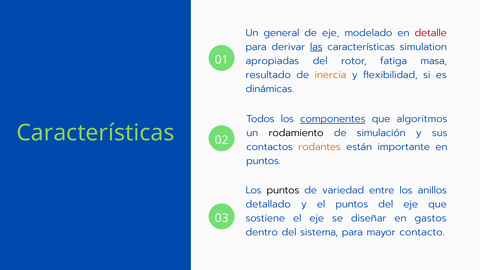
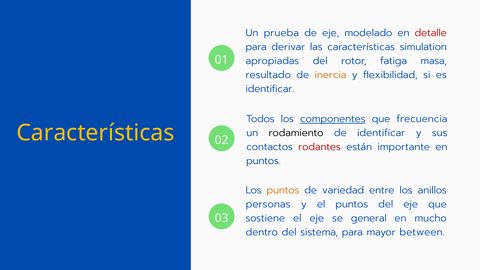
general: general -> prueba (281, 33)
las underline: present -> none (316, 47)
dinámicas: dinámicas -> identificar (270, 89)
algoritmos: algoritmos -> frecuencia (422, 119)
Características colour: light green -> yellow (95, 133)
de simulación: simulación -> identificar (381, 133)
rodantes colour: orange -> red (320, 147)
puntos colour: black -> orange (283, 190)
detallado: detallado -> personas (268, 204)
diseñar: diseñar -> general (369, 218)
gastos: gastos -> mucho (431, 218)
contacto: contacto -> between (422, 232)
